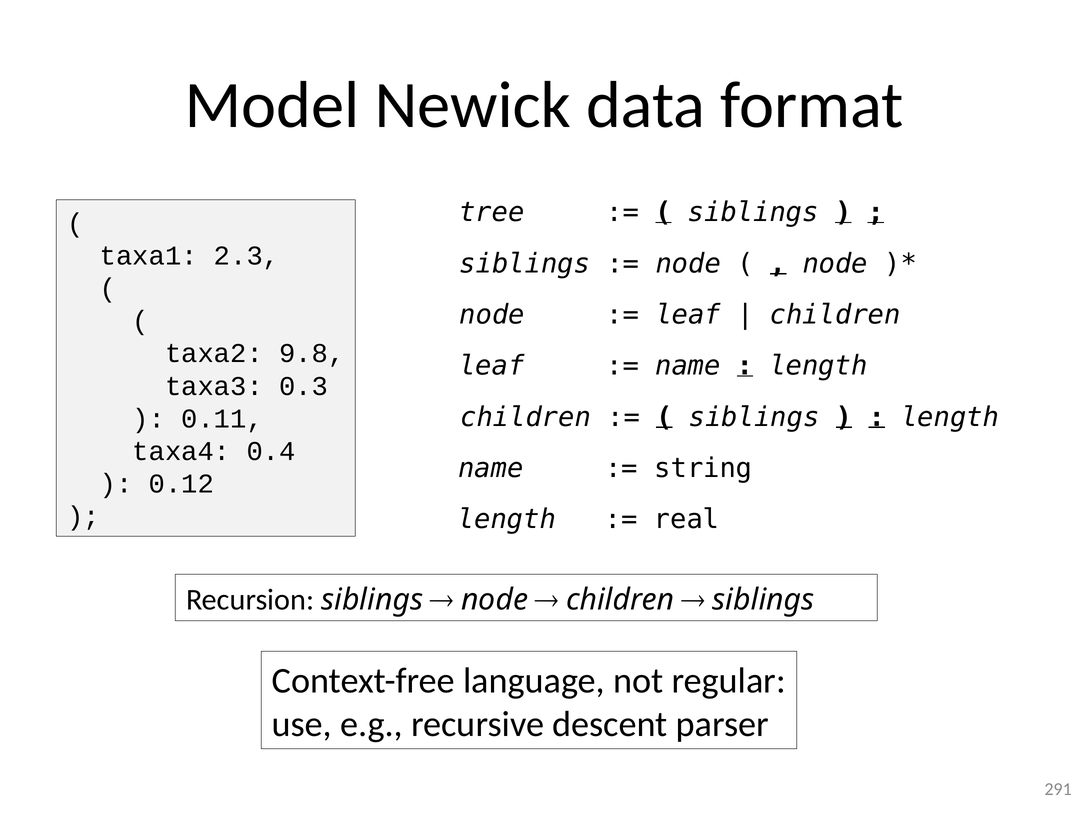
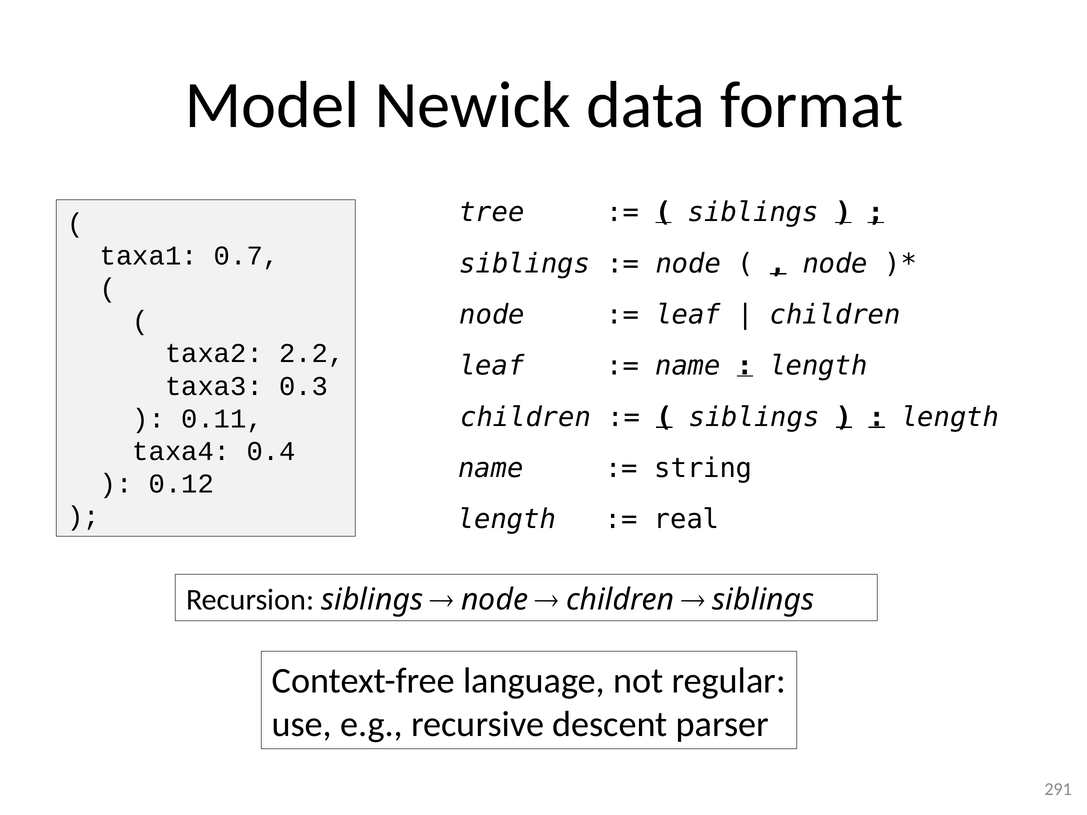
2.3: 2.3 -> 0.7 (247, 256)
9.8: 9.8 -> 2.2 (312, 354)
